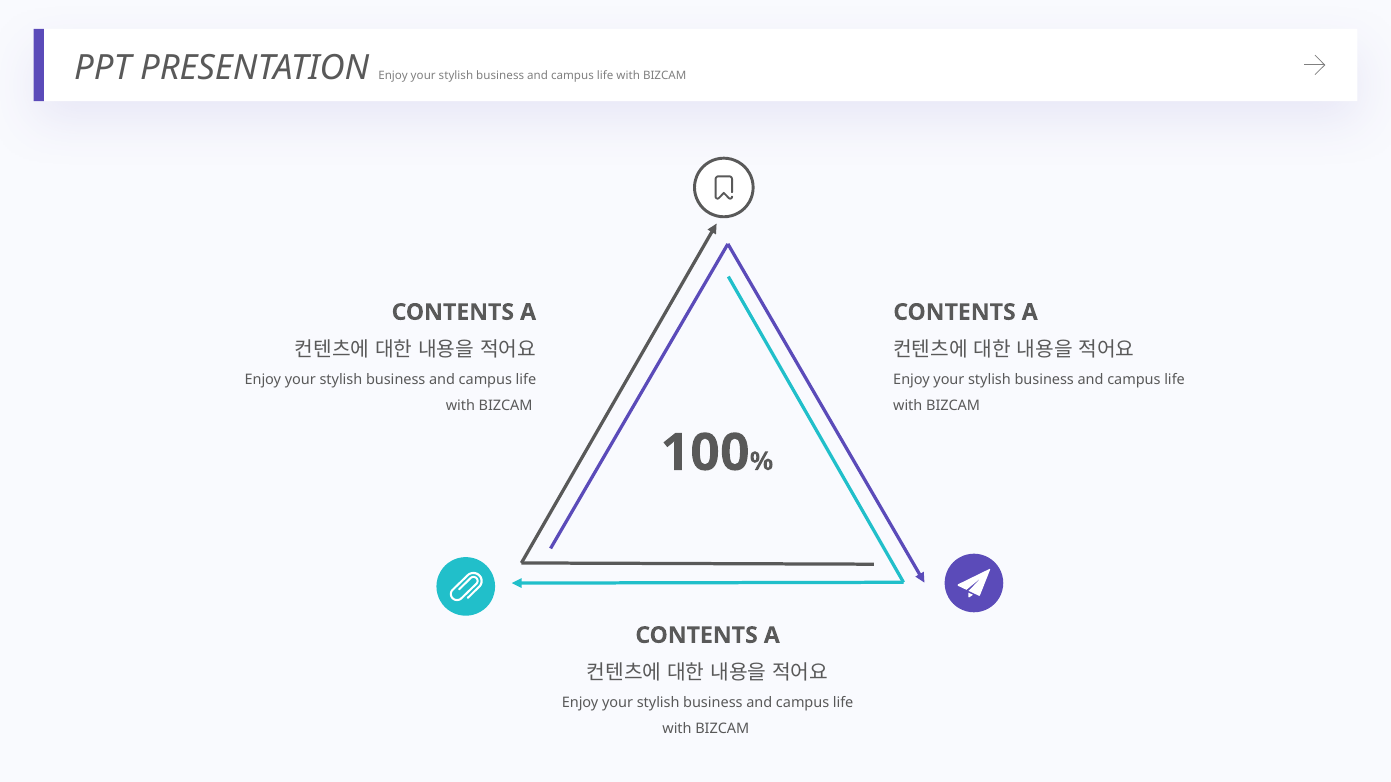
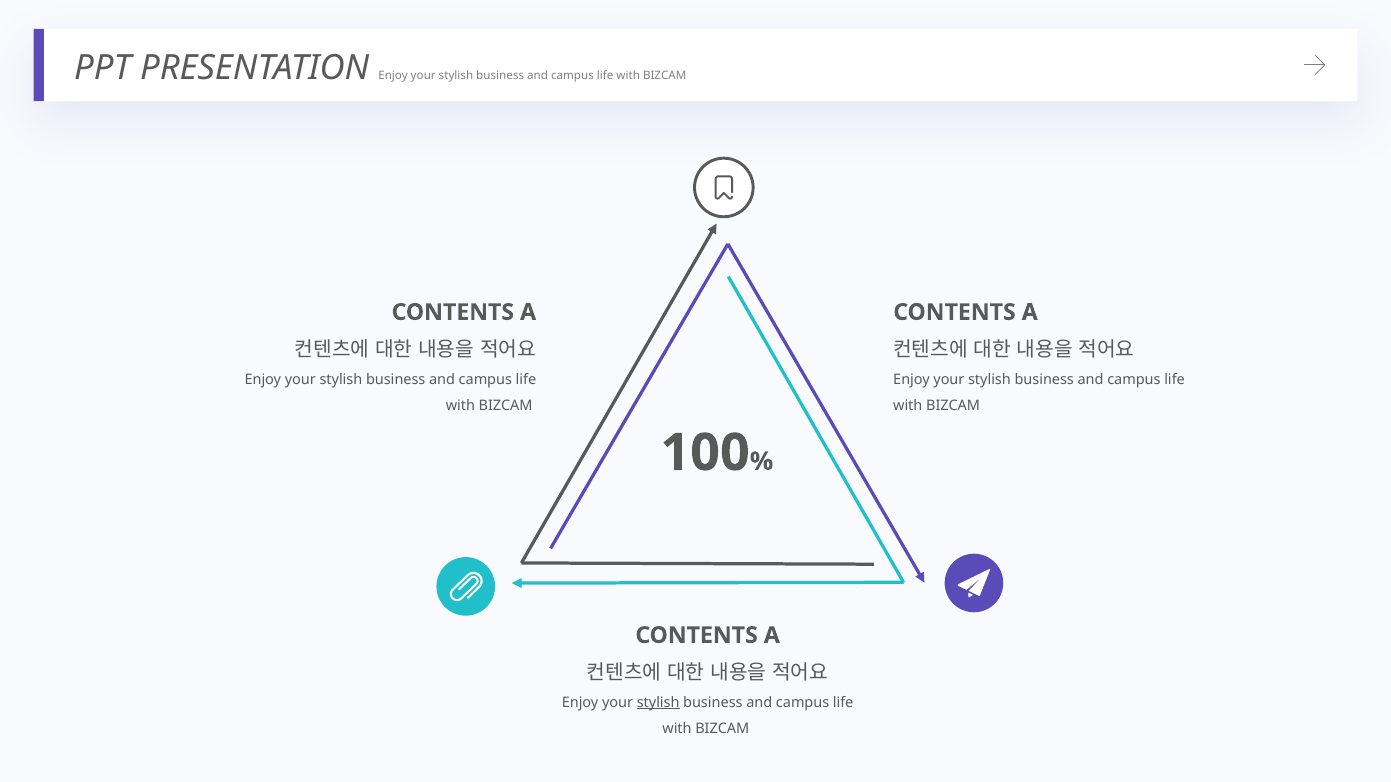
stylish underline: none -> present (658, 703)
